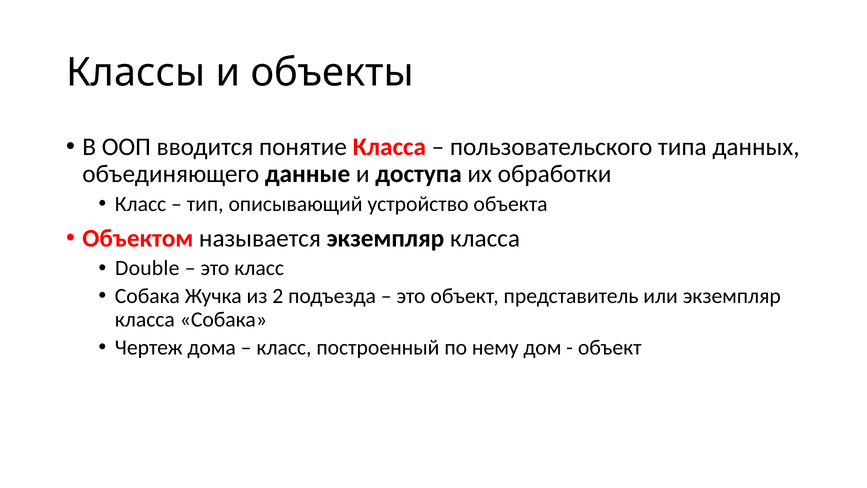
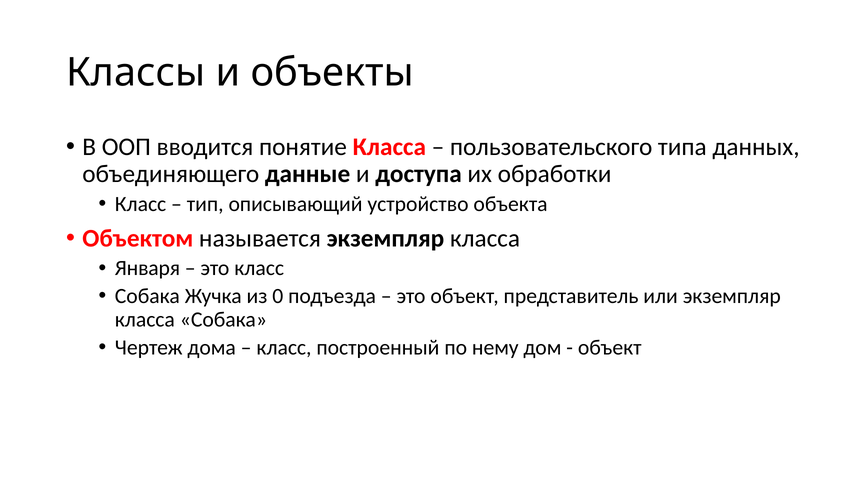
Double: Double -> Января (147, 268)
2: 2 -> 0 (278, 296)
